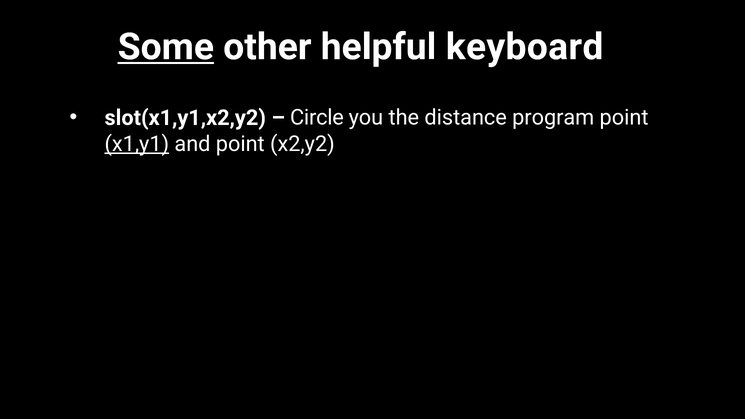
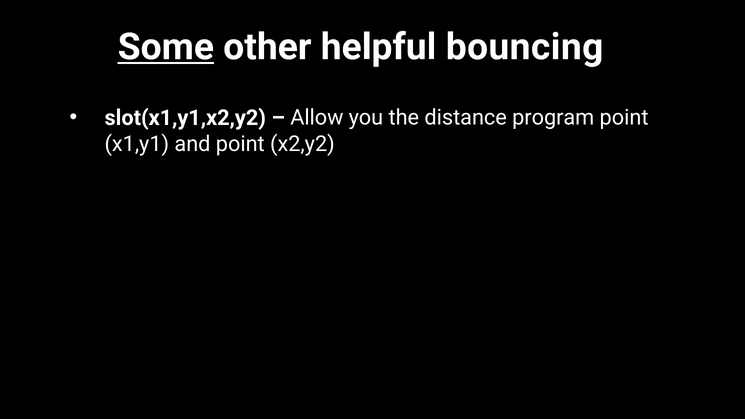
keyboard: keyboard -> bouncing (525, 47)
Circle: Circle -> Allow (317, 118)
x1,y1 underline: present -> none (137, 144)
